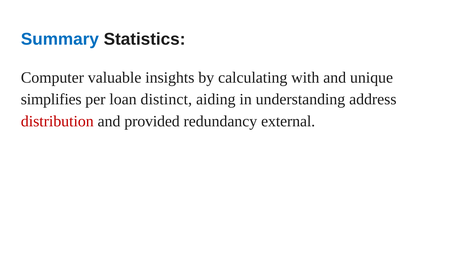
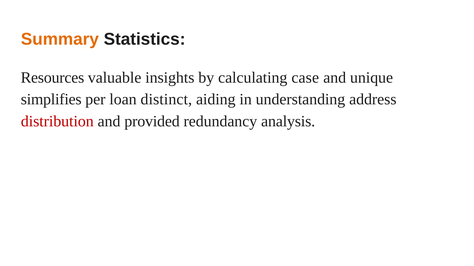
Summary colour: blue -> orange (60, 39)
Computer: Computer -> Resources (52, 78)
with: with -> case (305, 78)
external: external -> analysis (288, 121)
